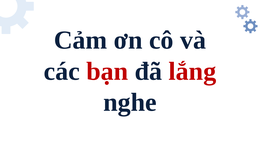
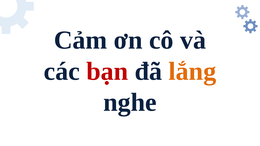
lắng colour: red -> orange (192, 71)
